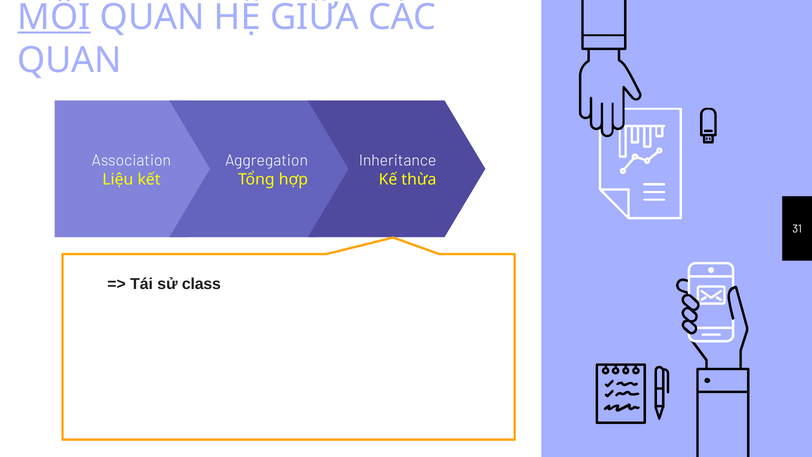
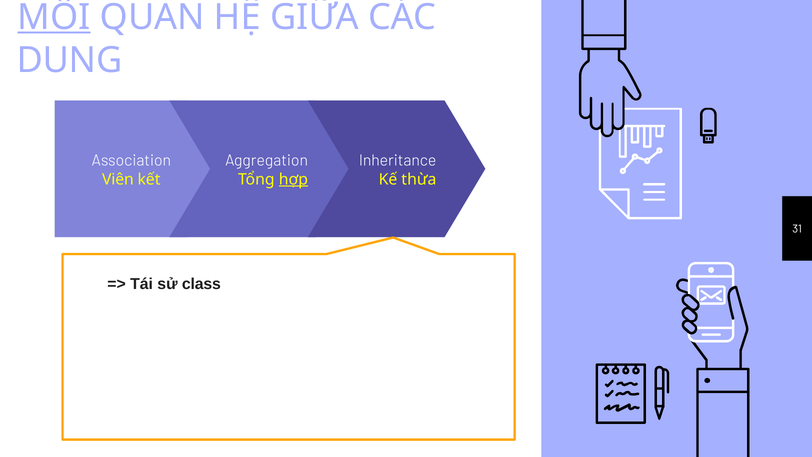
QUAN: QUAN -> DUNG (70, 60)
Liệu: Liệu -> Viên (118, 179)
hợp underline: none -> present (293, 179)
